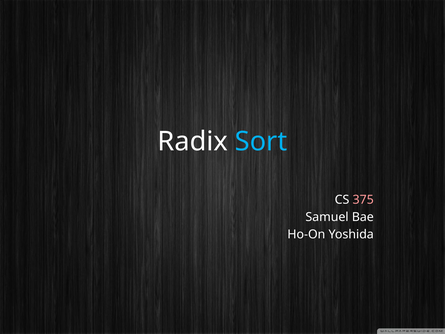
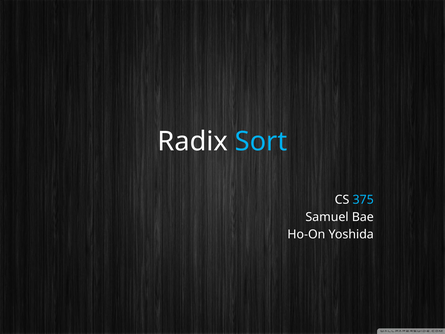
375 colour: pink -> light blue (363, 200)
